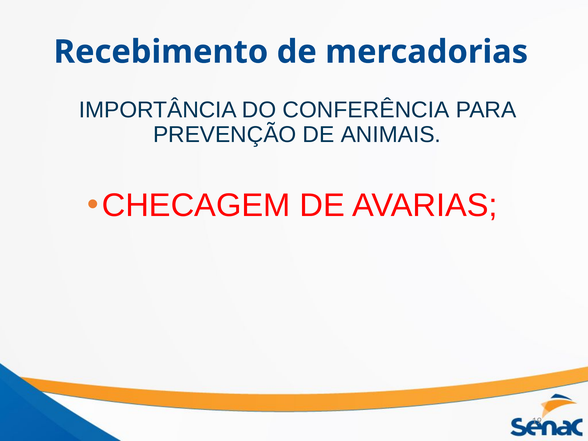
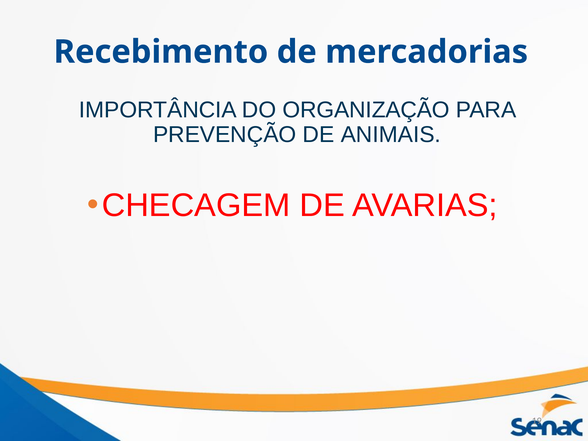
CONFERÊNCIA: CONFERÊNCIA -> ORGANIZAÇÃO (366, 110)
